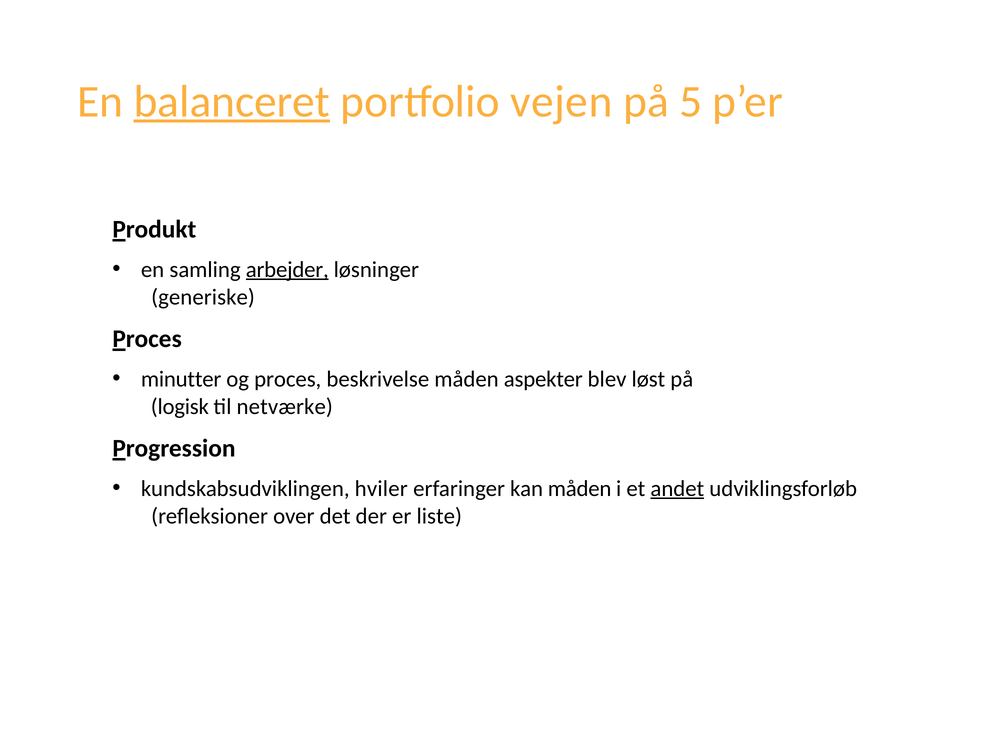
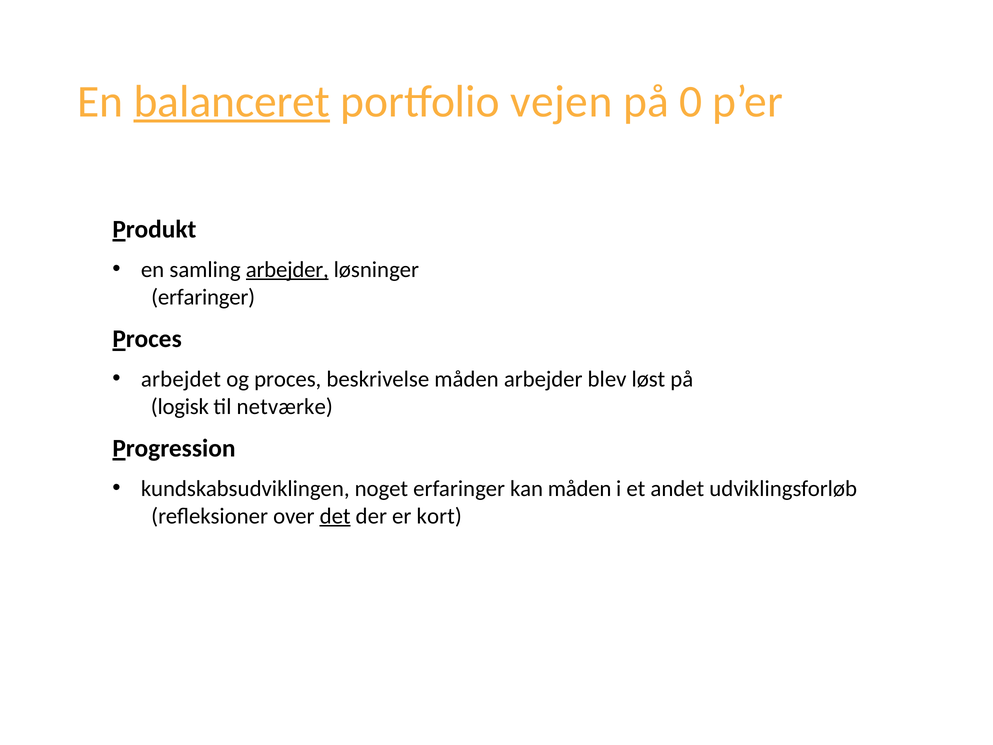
5: 5 -> 0 (691, 101)
generiske: generiske -> erfaringer (203, 297)
minutter: minutter -> arbejdet (181, 379)
måden aspekter: aspekter -> arbejder (543, 379)
hviler: hviler -> noget (381, 488)
andet underline: present -> none (677, 488)
det underline: none -> present (335, 516)
liste: liste -> kort (439, 516)
